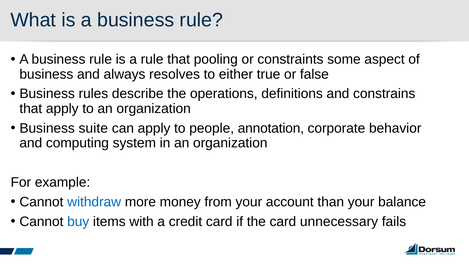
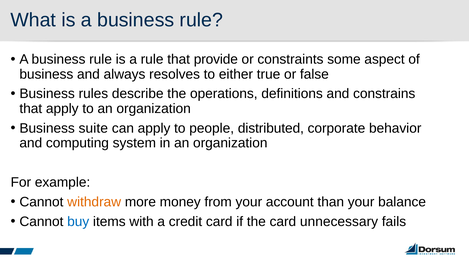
pooling: pooling -> provide (216, 59)
annotation: annotation -> distributed (271, 128)
withdraw colour: blue -> orange (94, 202)
